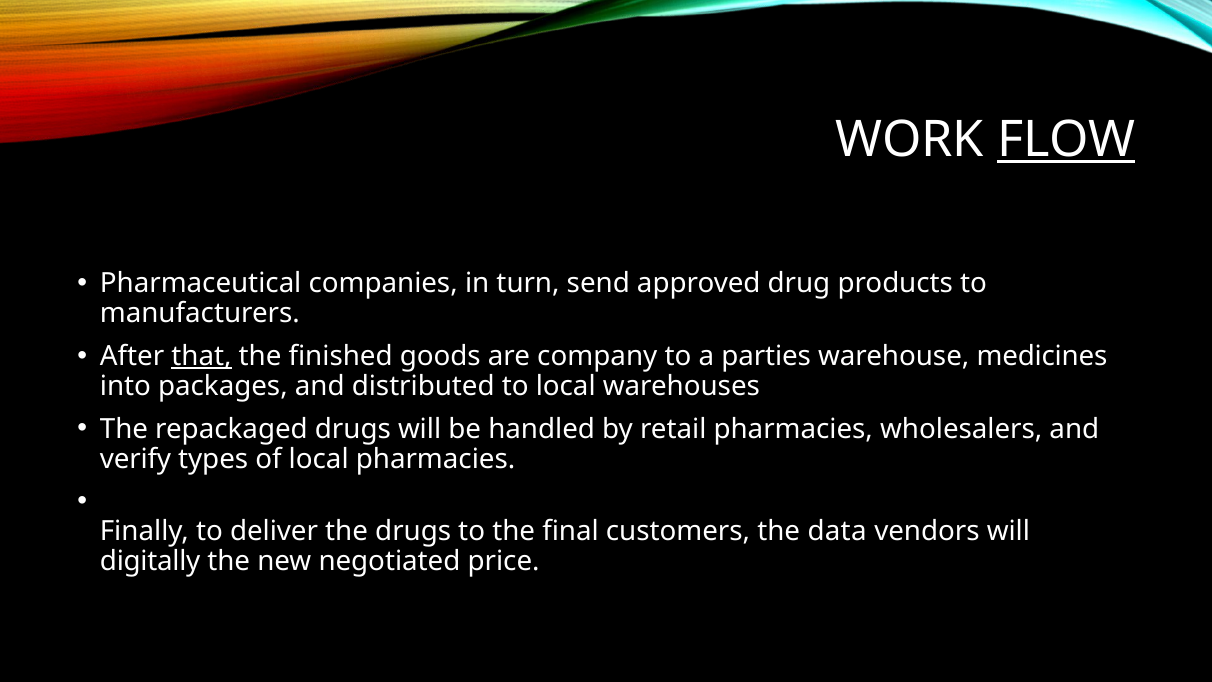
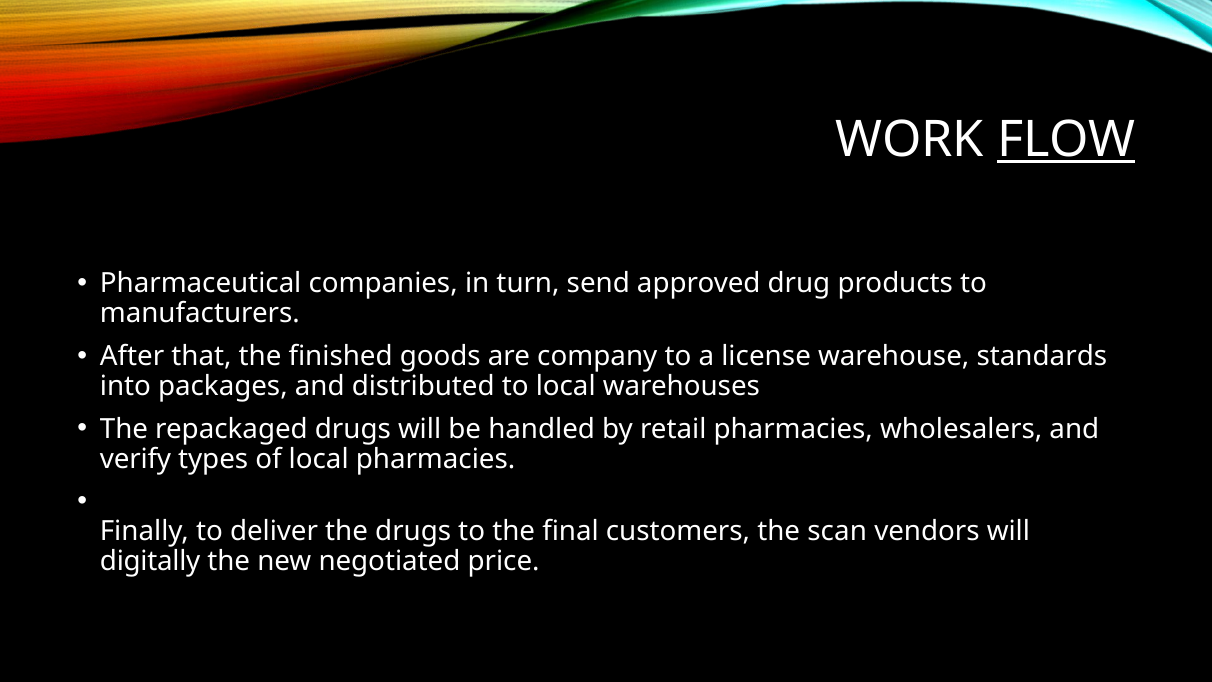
that underline: present -> none (202, 356)
parties: parties -> license (766, 356)
medicines: medicines -> standards (1042, 356)
data: data -> scan (837, 531)
